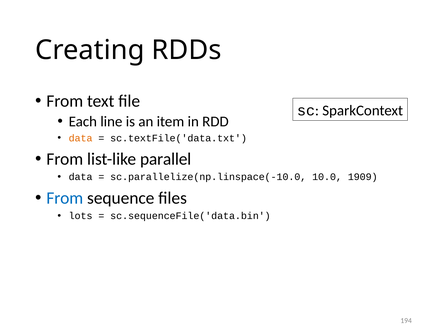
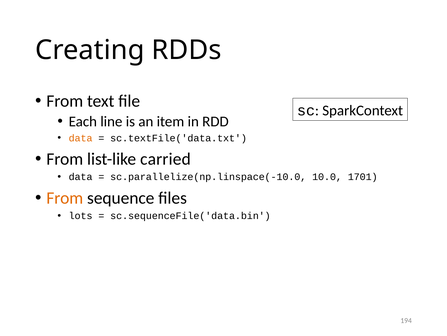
parallel: parallel -> carried (165, 159)
1909: 1909 -> 1701 (363, 177)
From colour: blue -> orange (65, 198)
